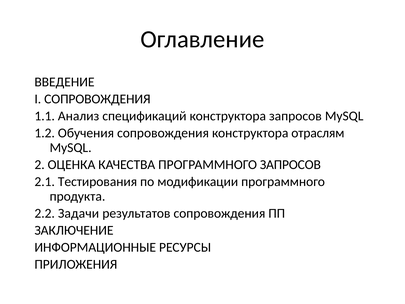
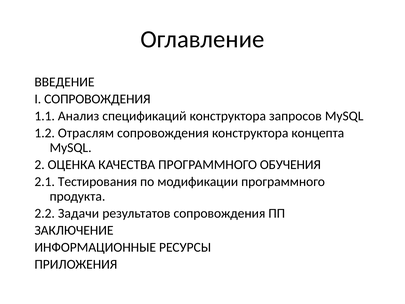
Обучения: Обучения -> Отраслям (86, 133)
отраслям: отраслям -> концепта (318, 133)
ПРОГРАММНОГО ЗАПРОСОВ: ЗАПРОСОВ -> ОБУЧЕНИЯ (290, 165)
